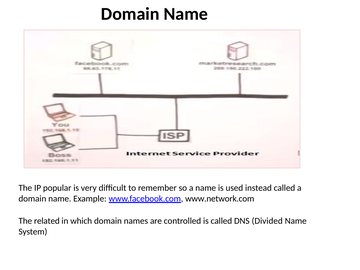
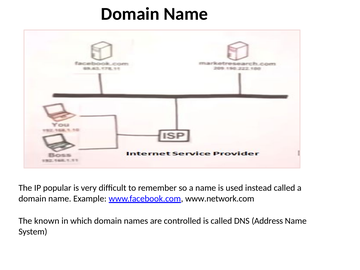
related: related -> known (47, 221)
Divided: Divided -> Address (267, 221)
